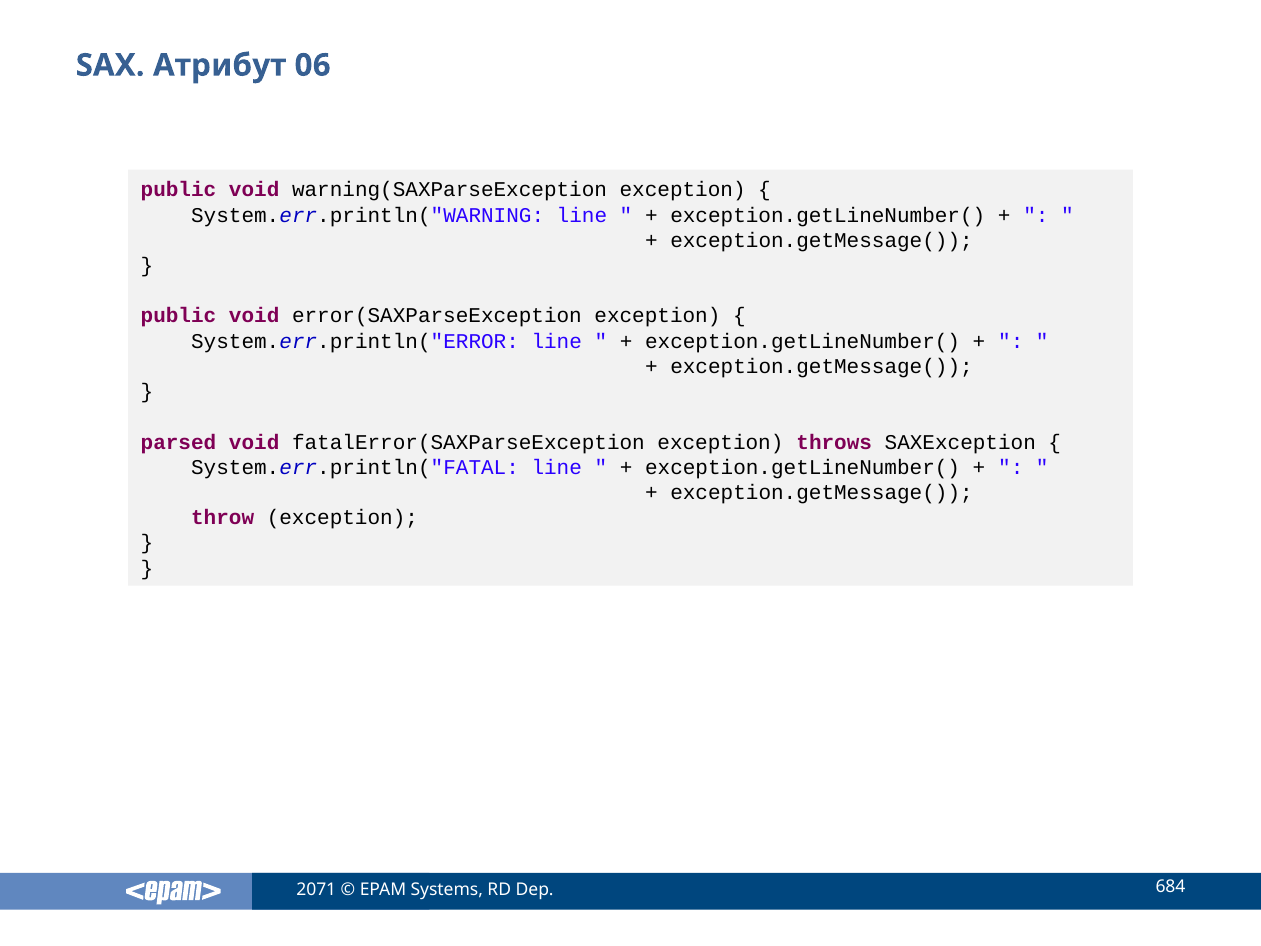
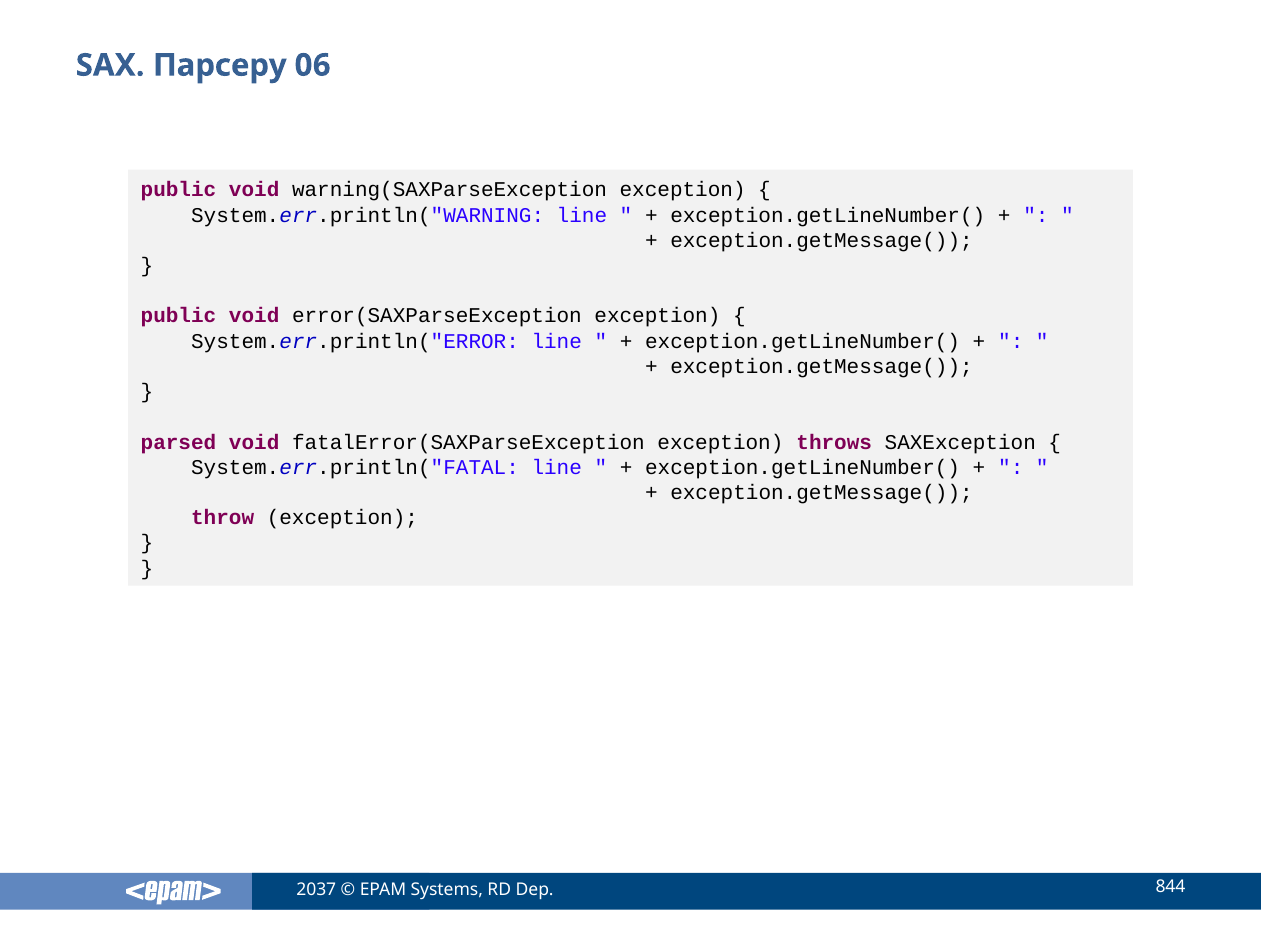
Атрибут: Атрибут -> Парсеру (220, 65)
2071: 2071 -> 2037 (316, 889)
684: 684 -> 844 (1170, 887)
